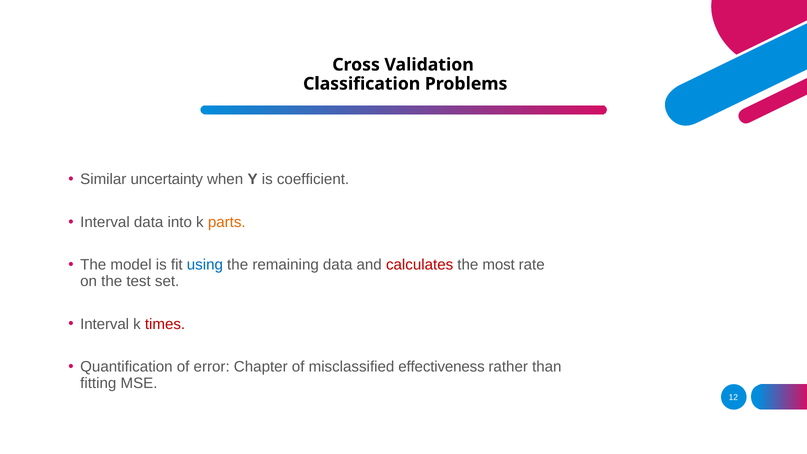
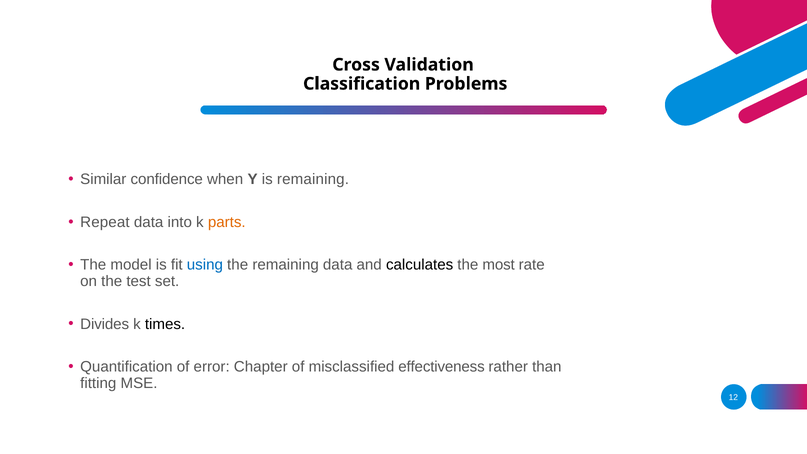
uncertainty: uncertainty -> confidence (167, 179)
is coefficient: coefficient -> remaining (313, 179)
Interval: Interval -> Repeat (105, 222)
calculates colour: red -> black (420, 265)
Interval: Interval -> Divides (105, 324)
times colour: red -> black (165, 324)
